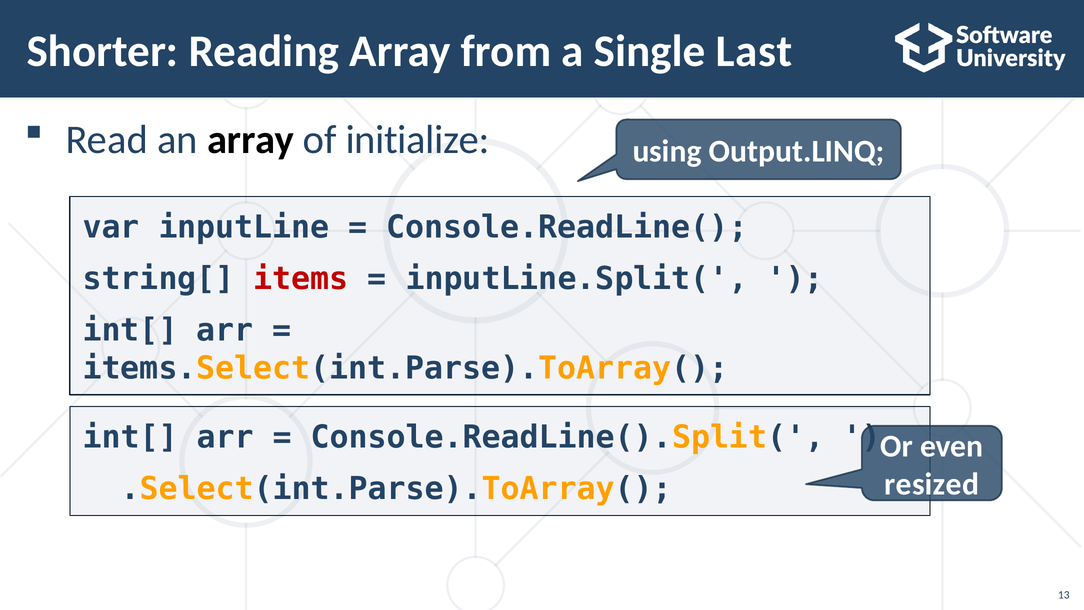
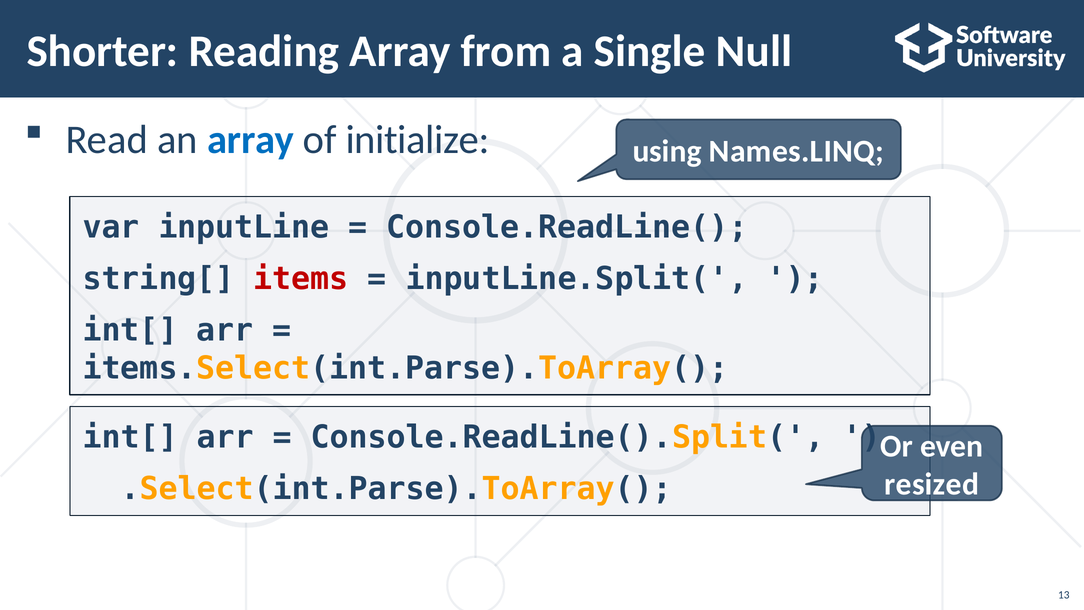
Last: Last -> Null (754, 51)
array colour: black -> blue (251, 140)
Output.LINQ: Output.LINQ -> Names.LINQ (797, 151)
